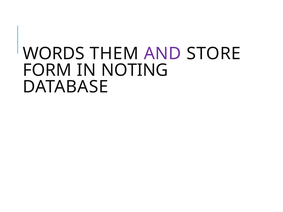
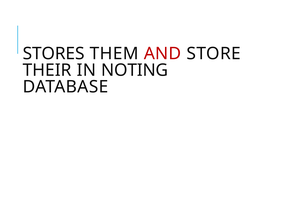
WORDS: WORDS -> STORES (54, 54)
AND colour: purple -> red (162, 54)
FORM: FORM -> THEIR (47, 70)
